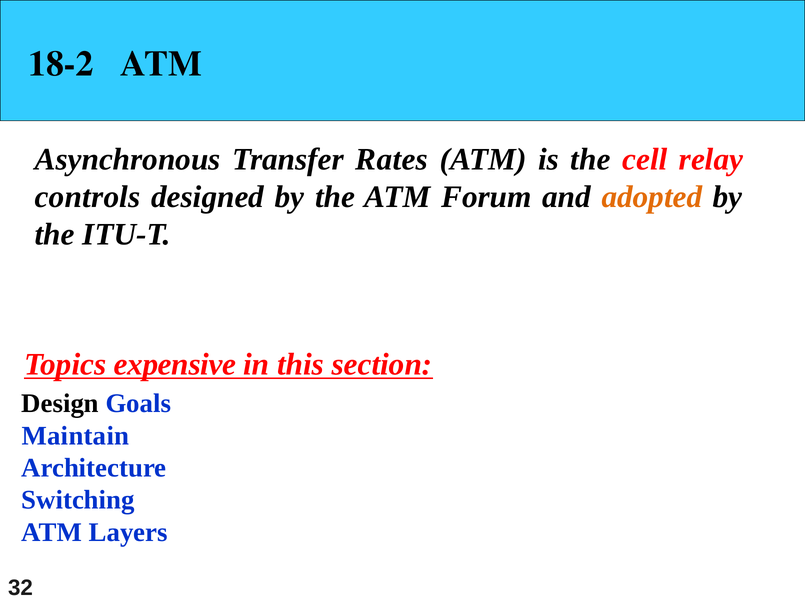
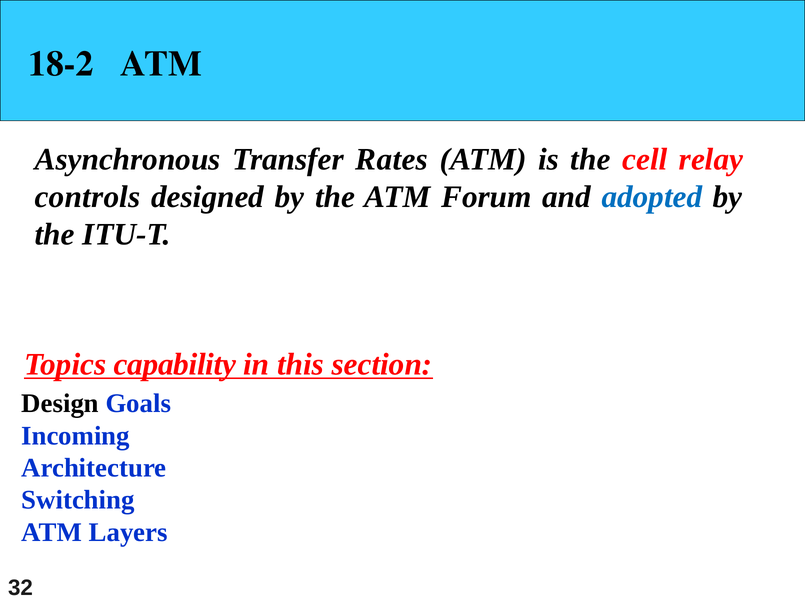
adopted colour: orange -> blue (652, 197)
expensive: expensive -> capability (175, 364)
Maintain: Maintain -> Incoming (76, 435)
